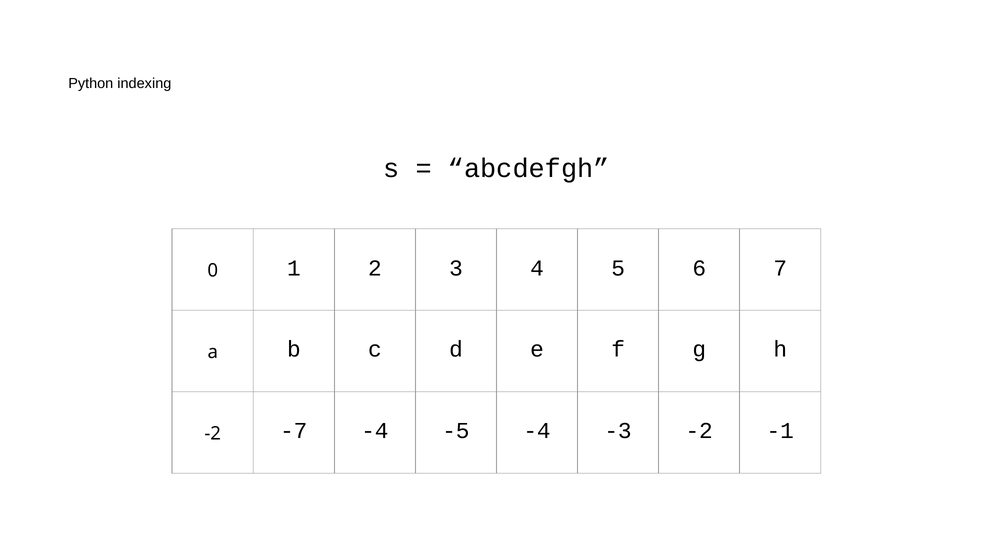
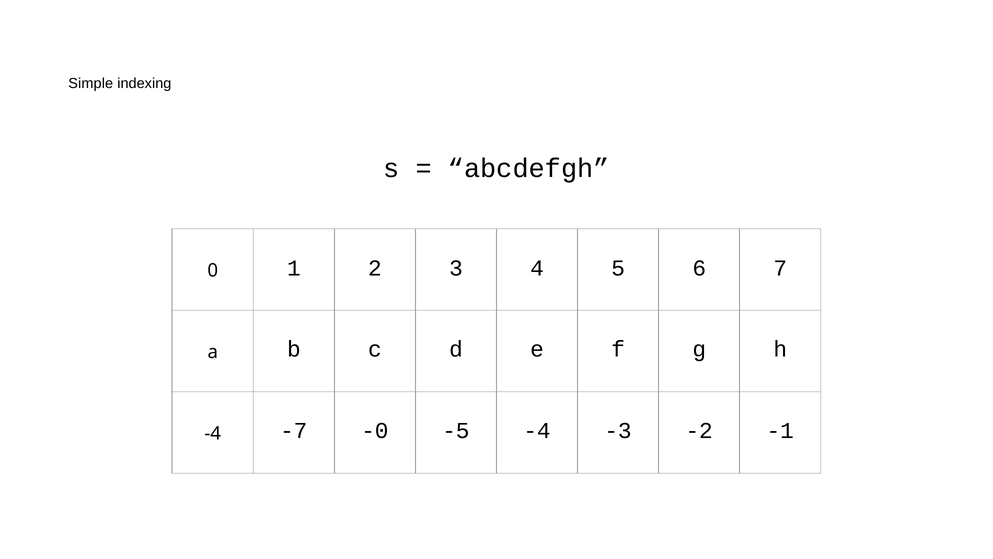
Python: Python -> Simple (91, 84)
-2: -2 -> -4 (213, 433)
-7 -4: -4 -> -0 (375, 431)
